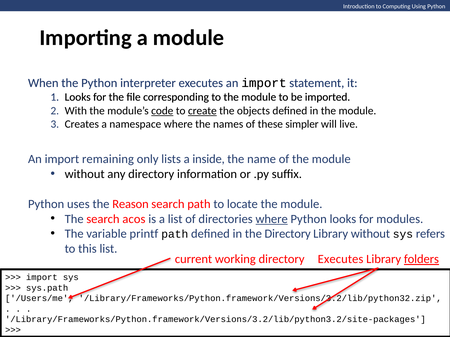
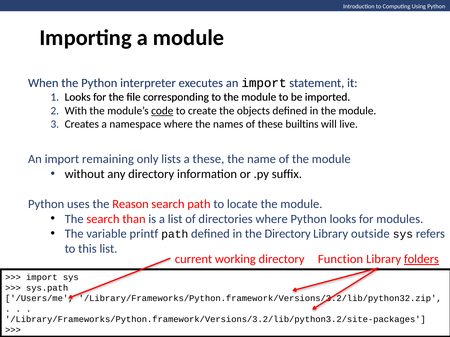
create underline: present -> none (202, 111)
simpler: simpler -> builtins (302, 124)
a inside: inside -> these (208, 159)
acos: acos -> than (134, 219)
where underline: present -> none (272, 219)
Library without: without -> outside (370, 234)
directory Executes: Executes -> Function (341, 259)
